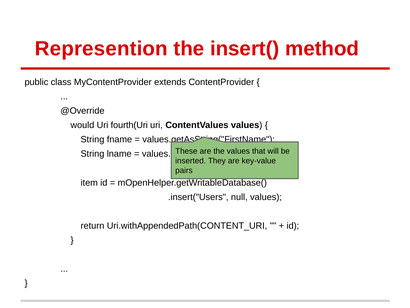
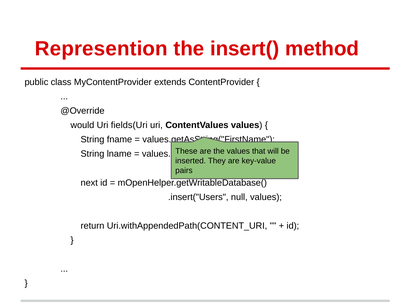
fourth(Uri: fourth(Uri -> fields(Uri (129, 125)
item: item -> next (89, 182)
